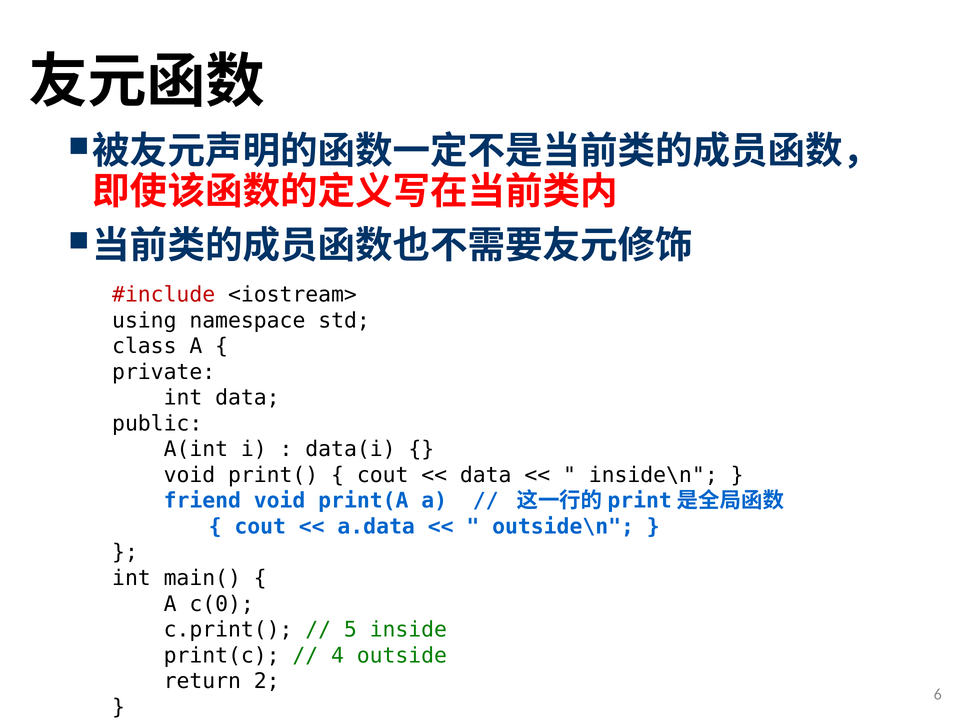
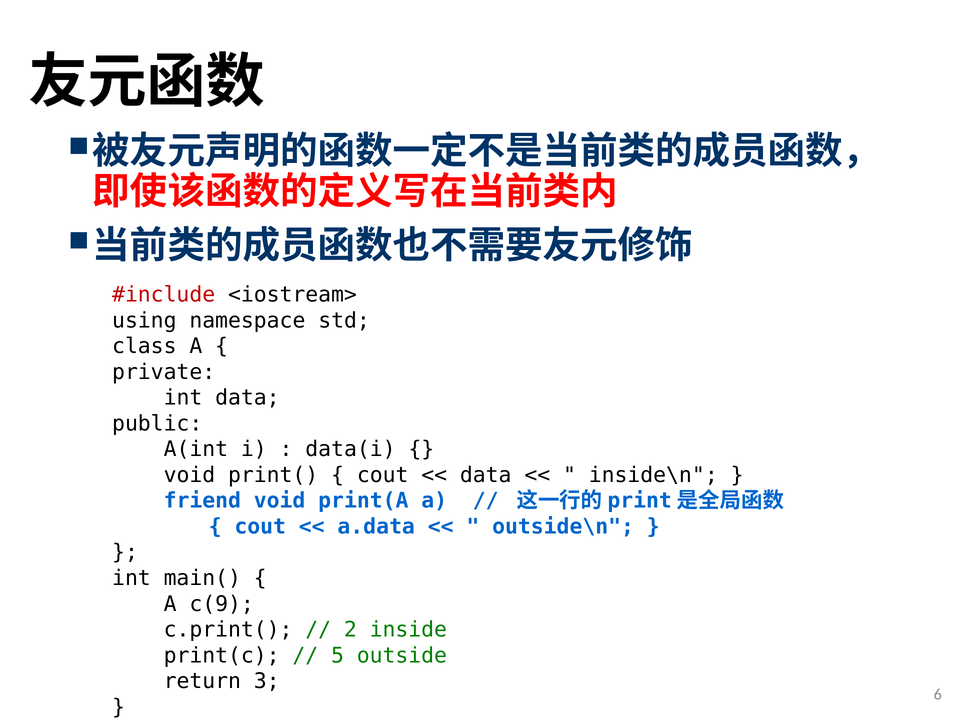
c(0: c(0 -> c(9 (222, 604)
5: 5 -> 2 (350, 629)
4: 4 -> 5 (338, 655)
2: 2 -> 3 (267, 681)
